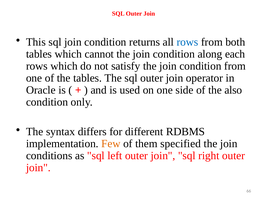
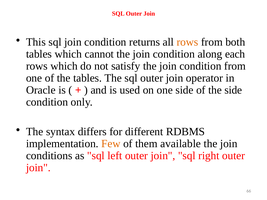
rows colour: blue -> orange (187, 42)
the also: also -> side (233, 90)
specified: specified -> available (181, 144)
